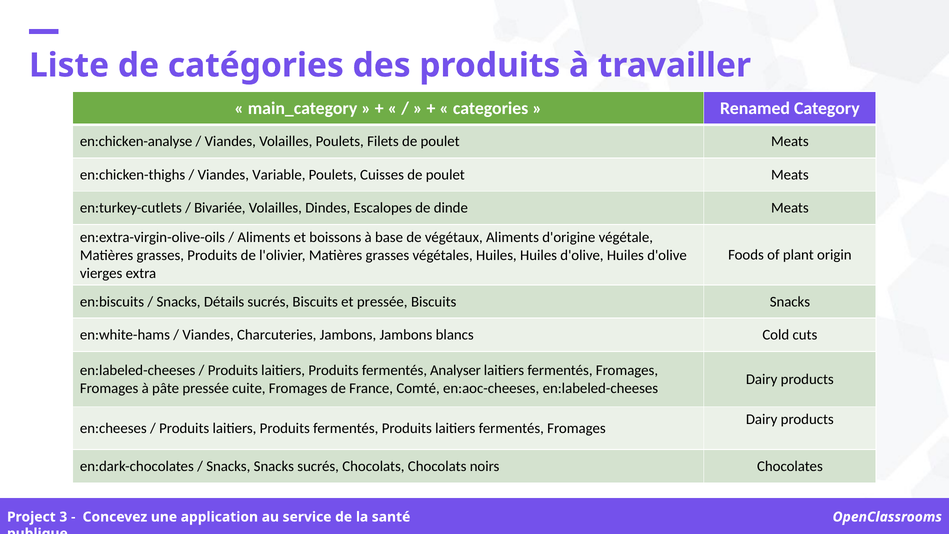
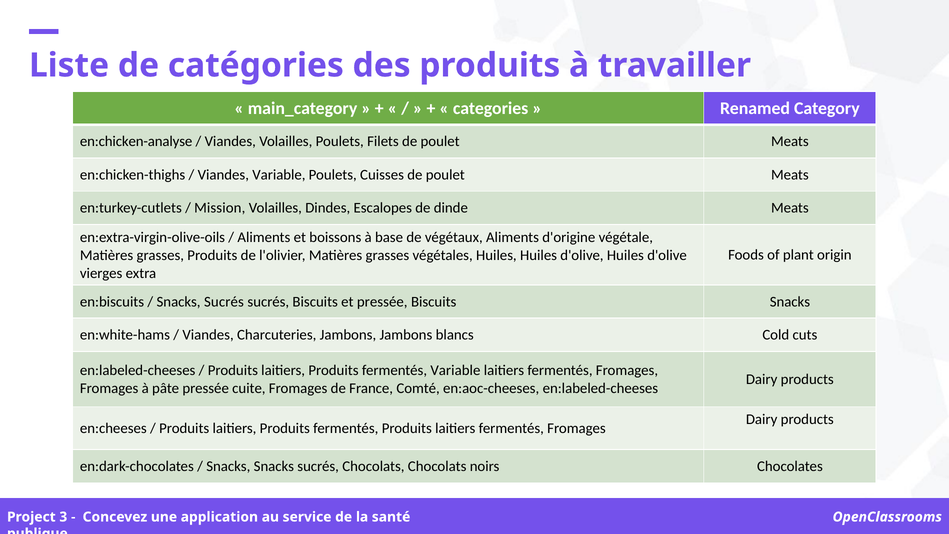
Bivariée: Bivariée -> Mission (220, 208)
Détails: Détails -> Sucrés (224, 302)
fermentés Analyser: Analyser -> Variable (455, 370)
